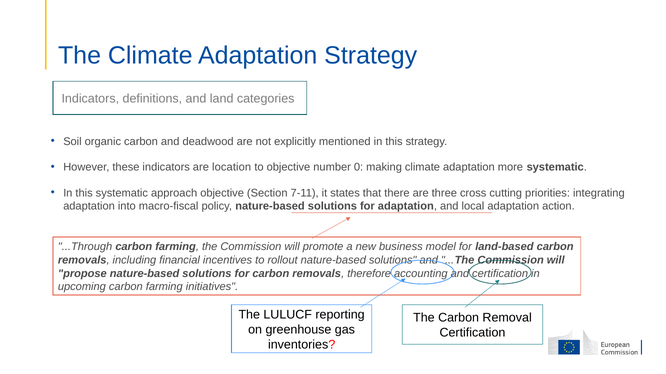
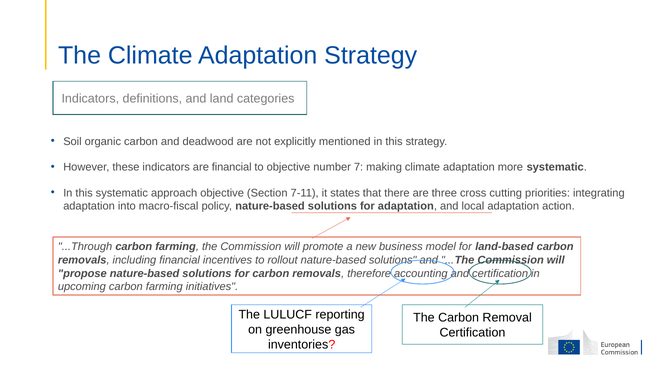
are location: location -> financial (232, 167)
0: 0 -> 7 (359, 167)
